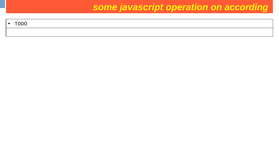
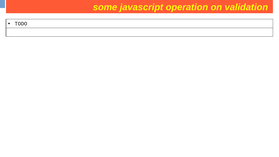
according: according -> validation (246, 7)
